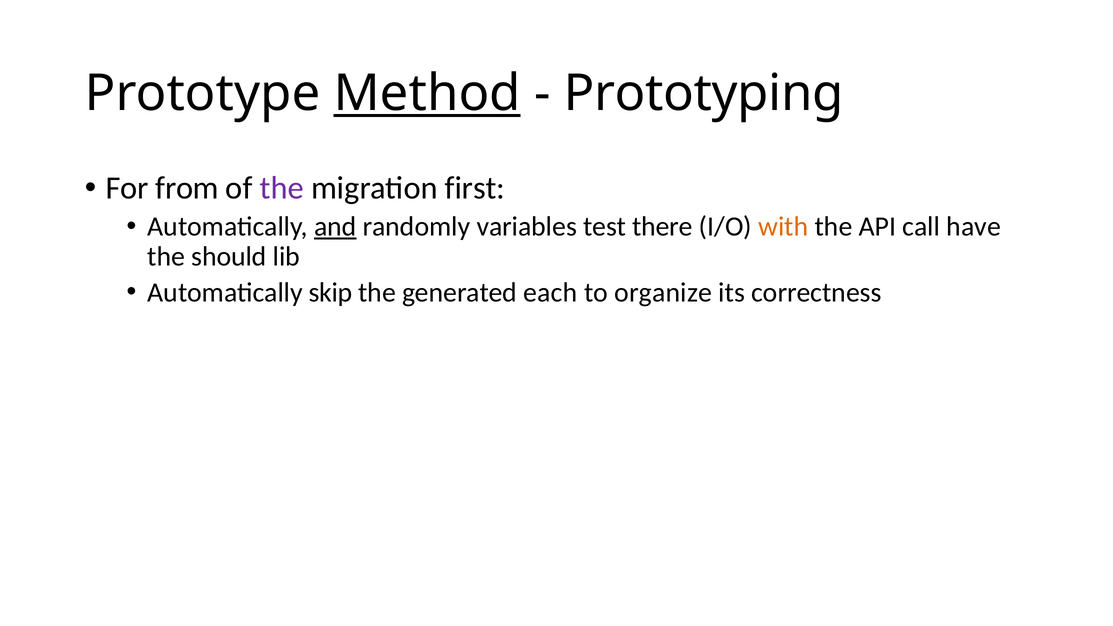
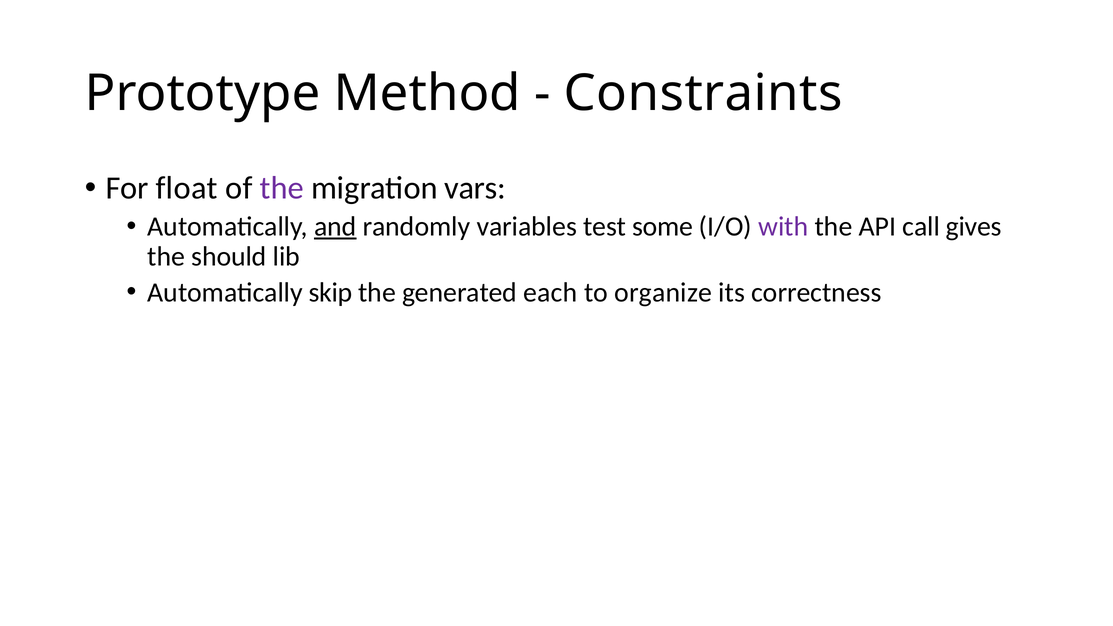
Method underline: present -> none (427, 93)
Prototyping: Prototyping -> Constraints (703, 93)
from: from -> float (187, 188)
first: first -> vars (475, 188)
there: there -> some (663, 227)
with colour: orange -> purple (783, 227)
have: have -> gives (974, 227)
